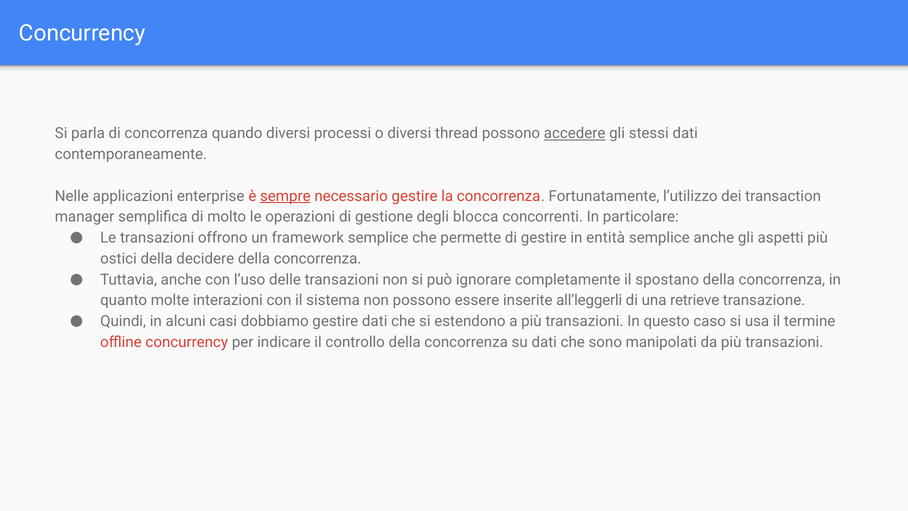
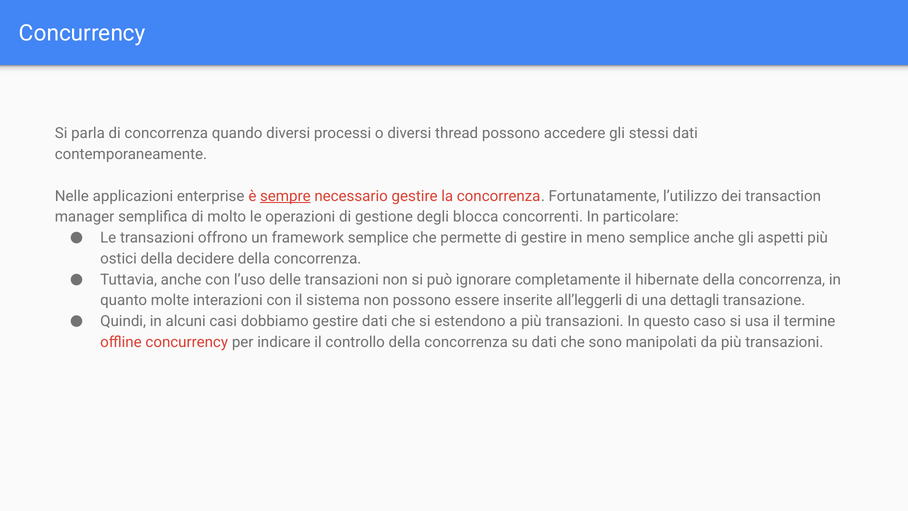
accedere underline: present -> none (575, 133)
entità: entità -> meno (606, 238)
spostano: spostano -> hibernate (667, 279)
retrieve: retrieve -> dettagli (695, 300)
